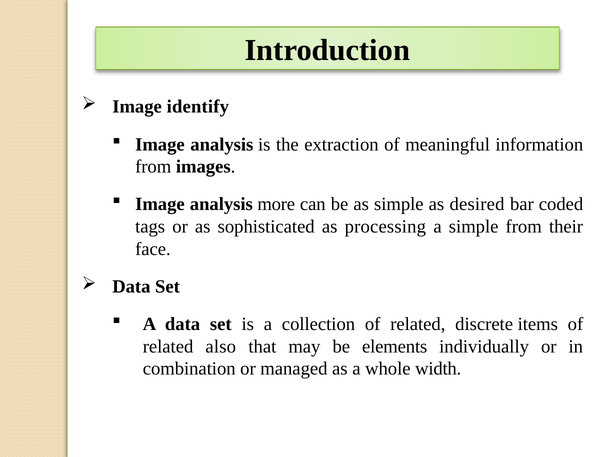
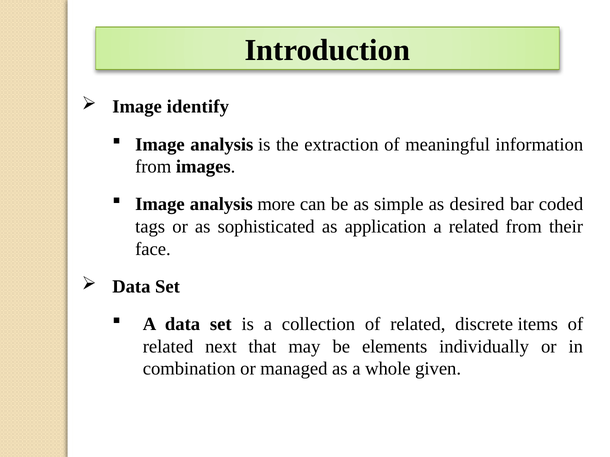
processing: processing -> application (385, 227)
a simple: simple -> related (474, 227)
also: also -> next (221, 347)
width: width -> given (438, 369)
